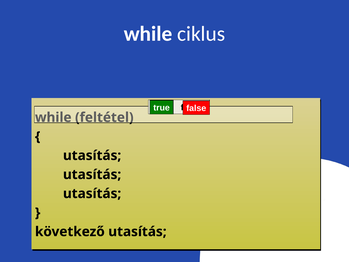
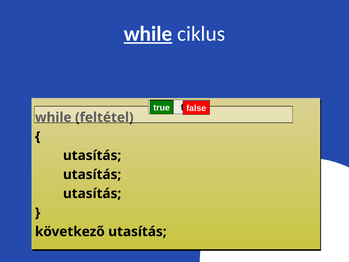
while underline: none -> present (148, 34)
